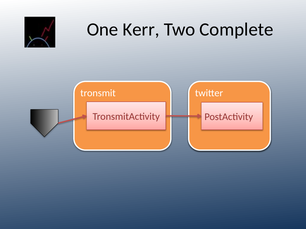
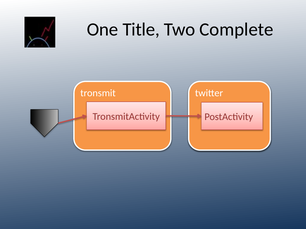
Kerr: Kerr -> Title (141, 30)
